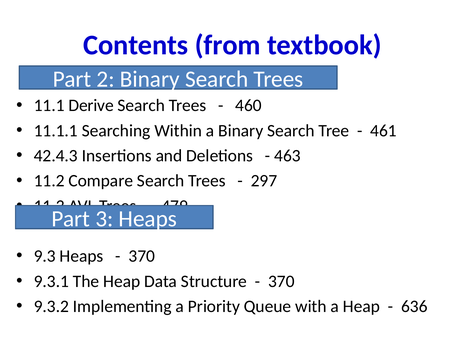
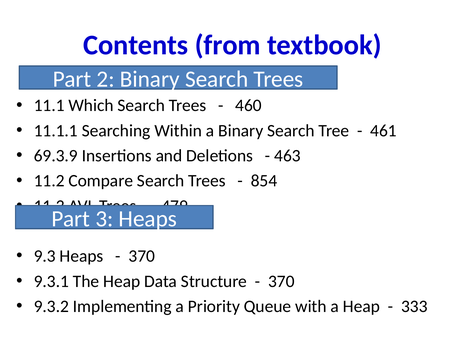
Derive: Derive -> Which (91, 105)
42.4.3: 42.4.3 -> 69.3.9 (56, 156)
297: 297 -> 854 (264, 181)
636: 636 -> 333 (414, 306)
